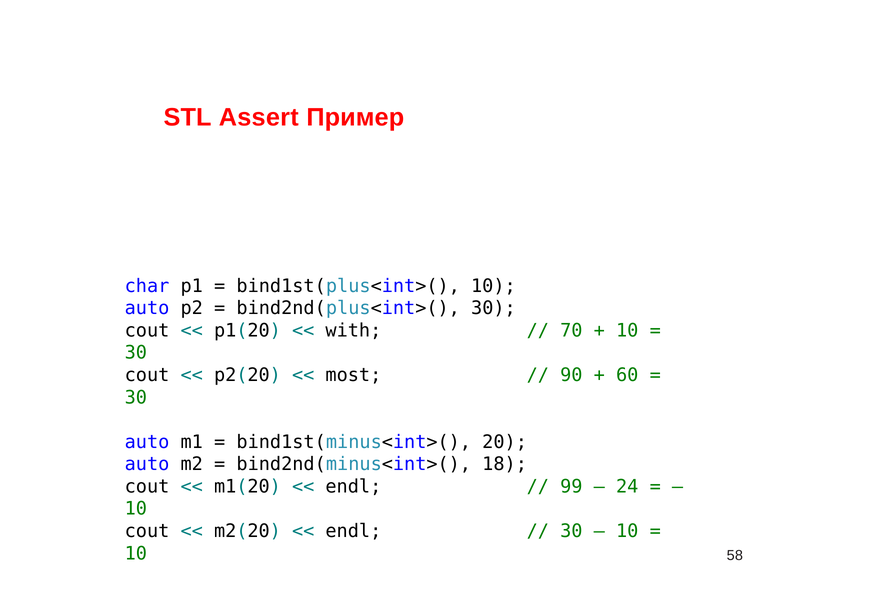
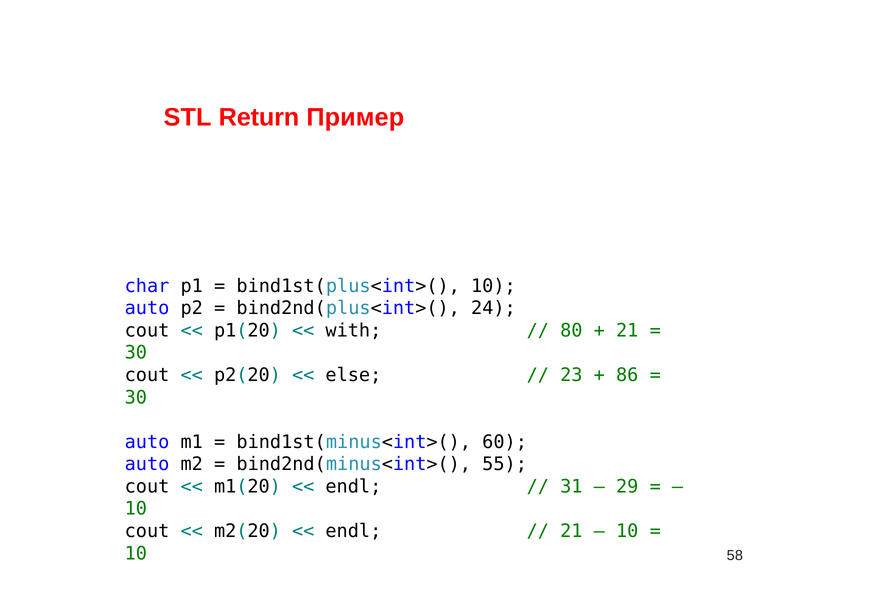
Assert: Assert -> Return (259, 117)
bind2nd(plus<int>( 30: 30 -> 24 (493, 308)
70: 70 -> 80 (571, 331)
10: 10 -> 21 (627, 331)
most: most -> else (353, 375)
90: 90 -> 23 (571, 375)
60: 60 -> 86 (627, 375)
20: 20 -> 60 (505, 442)
18: 18 -> 55 (505, 464)
99: 99 -> 31 (571, 487)
24: 24 -> 29 (627, 487)
30: 30 -> 21 (571, 531)
